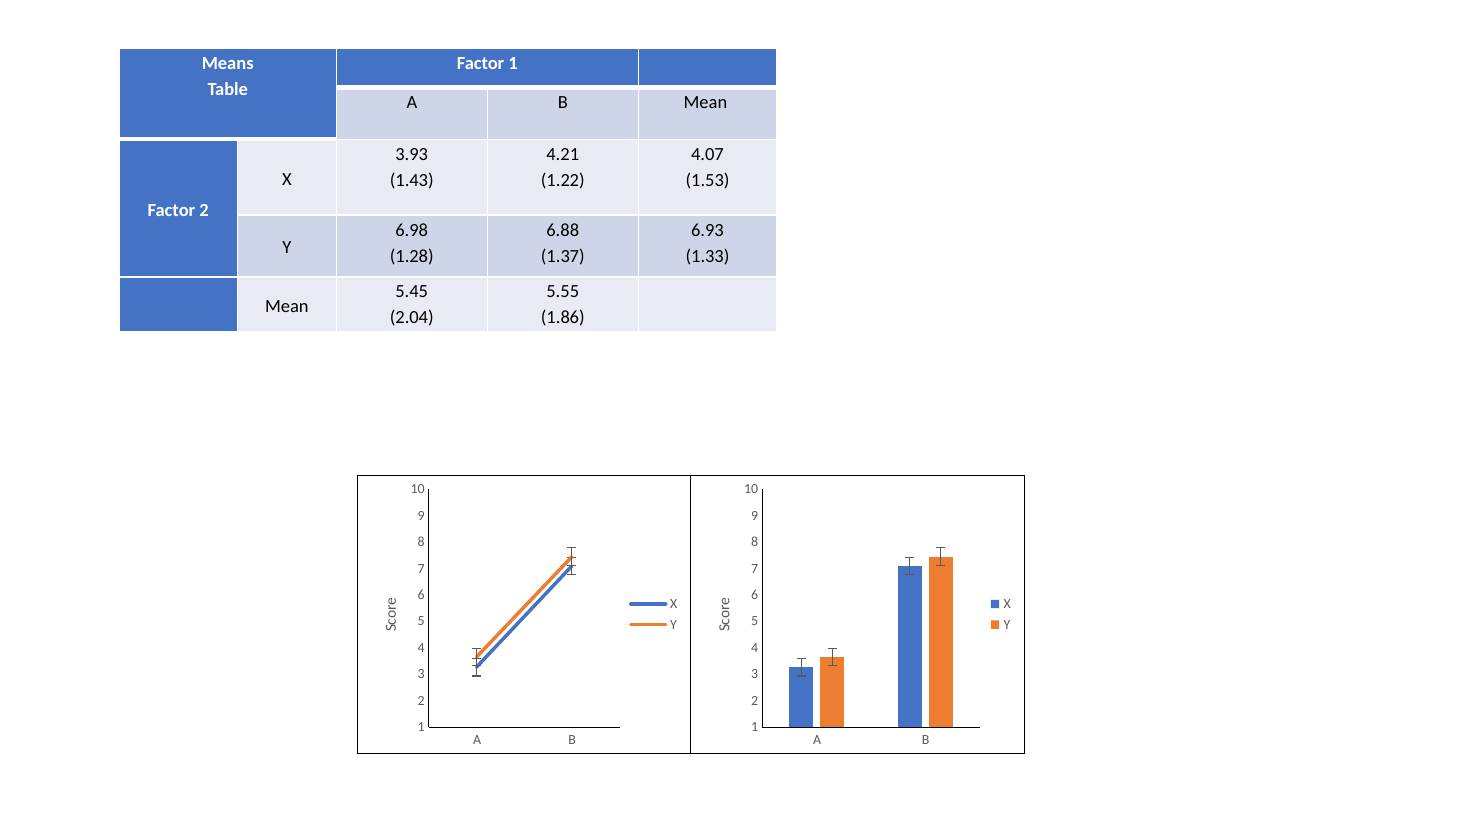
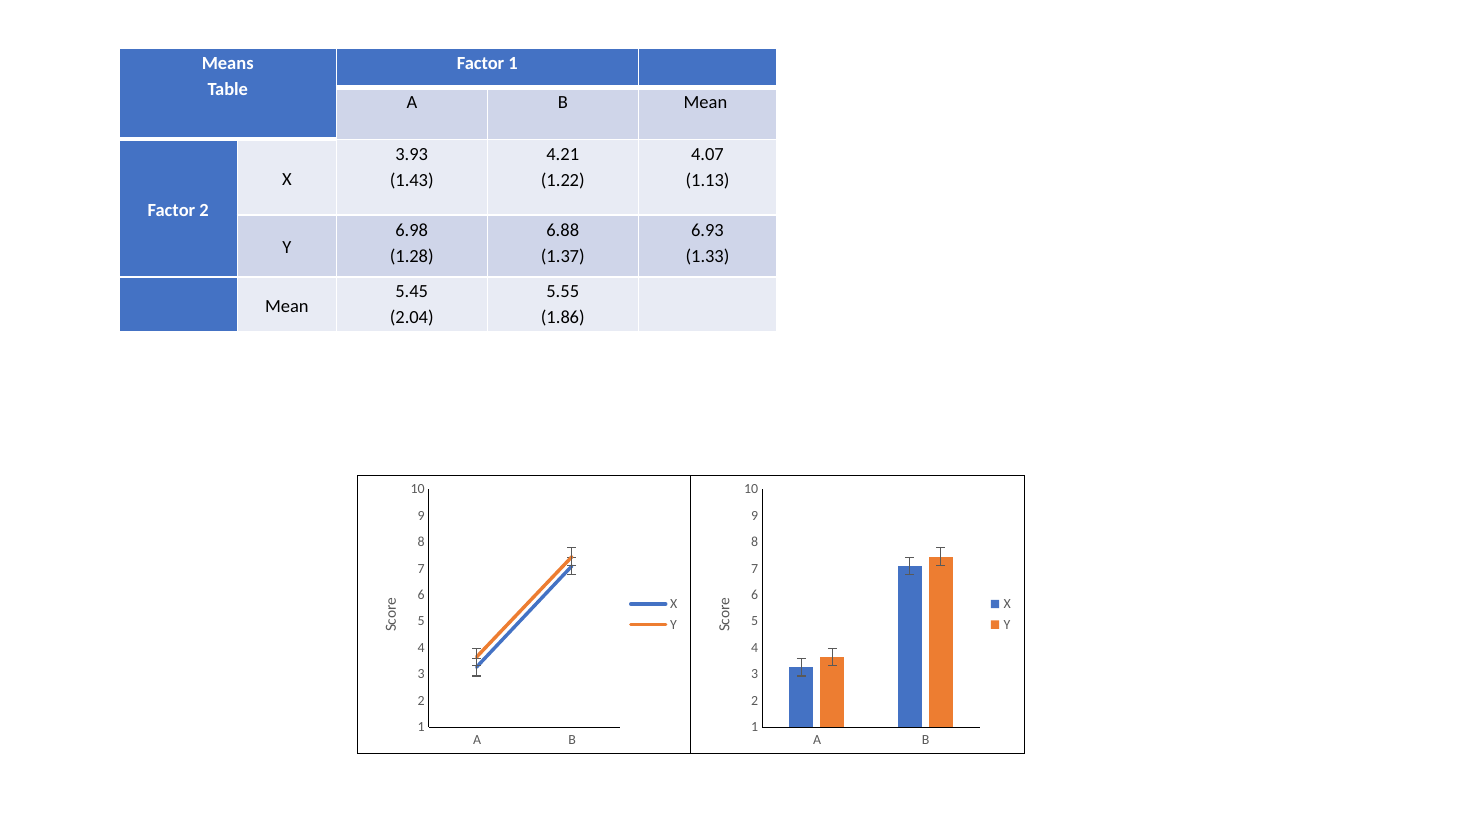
1.53: 1.53 -> 1.13 (708, 180)
